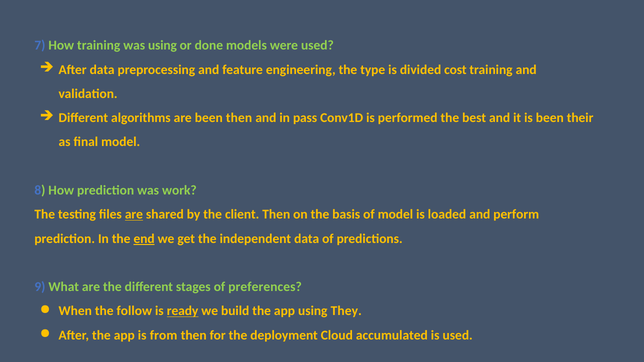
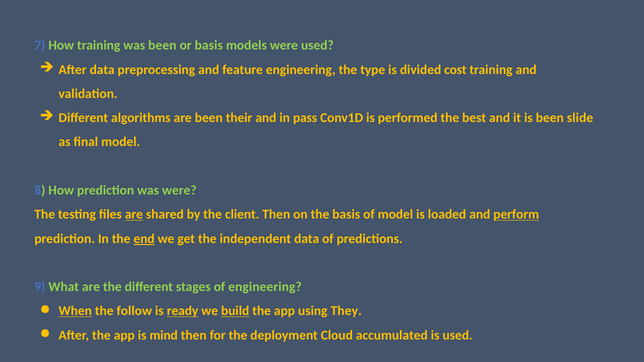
was using: using -> been (162, 46)
or done: done -> basis (209, 46)
been then: then -> their (239, 118)
their: their -> slide (580, 118)
was work: work -> were (179, 190)
perform underline: none -> present (516, 215)
of preferences: preferences -> engineering (265, 287)
When underline: none -> present (75, 311)
build underline: none -> present (235, 311)
from: from -> mind (164, 335)
